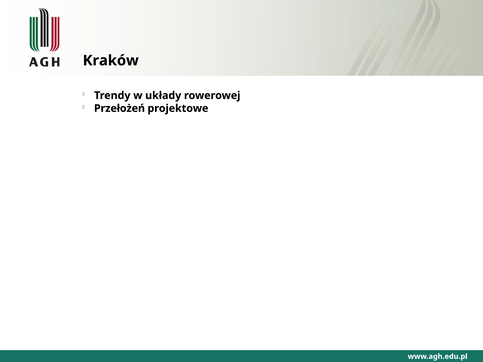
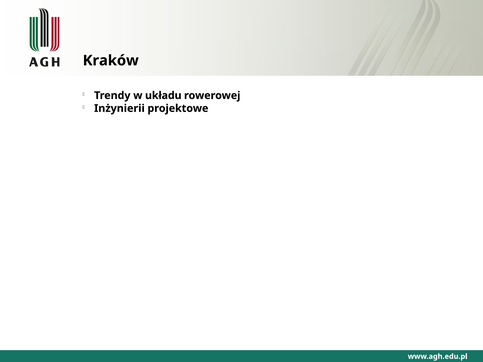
układy: układy -> układu (163, 96)
Przełożeń: Przełożeń -> Inżynierii (119, 108)
